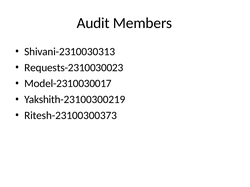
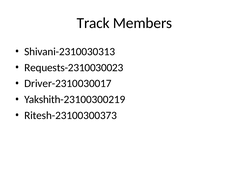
Audit: Audit -> Track (93, 23)
Model-2310030017: Model-2310030017 -> Driver-2310030017 (68, 84)
